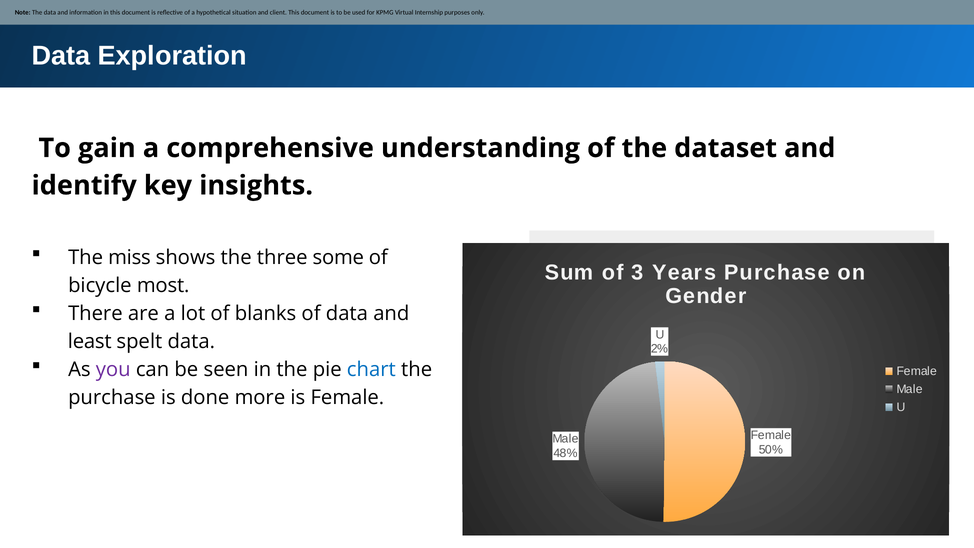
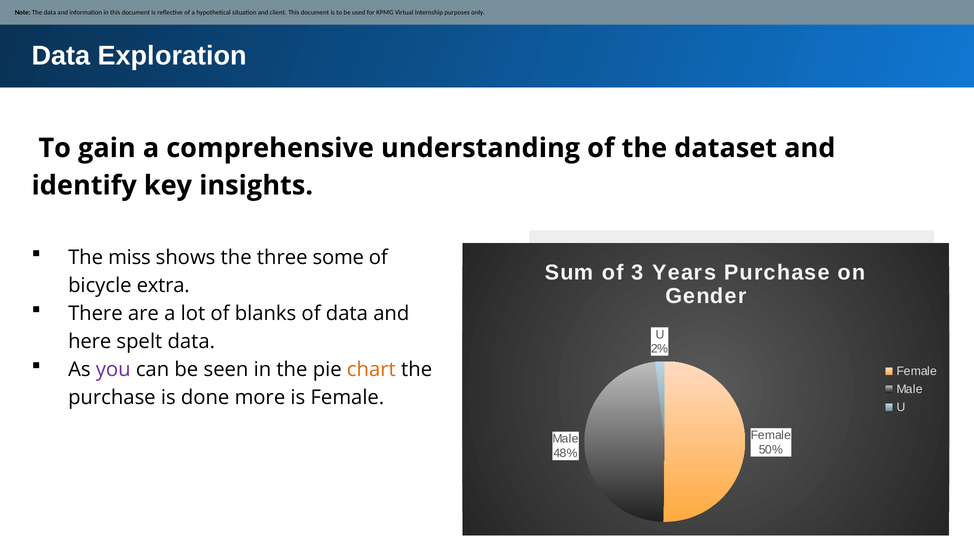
bicycle most: most -> extra (163, 286)
least: least -> here (90, 341)
chart colour: blue -> orange (371, 369)
